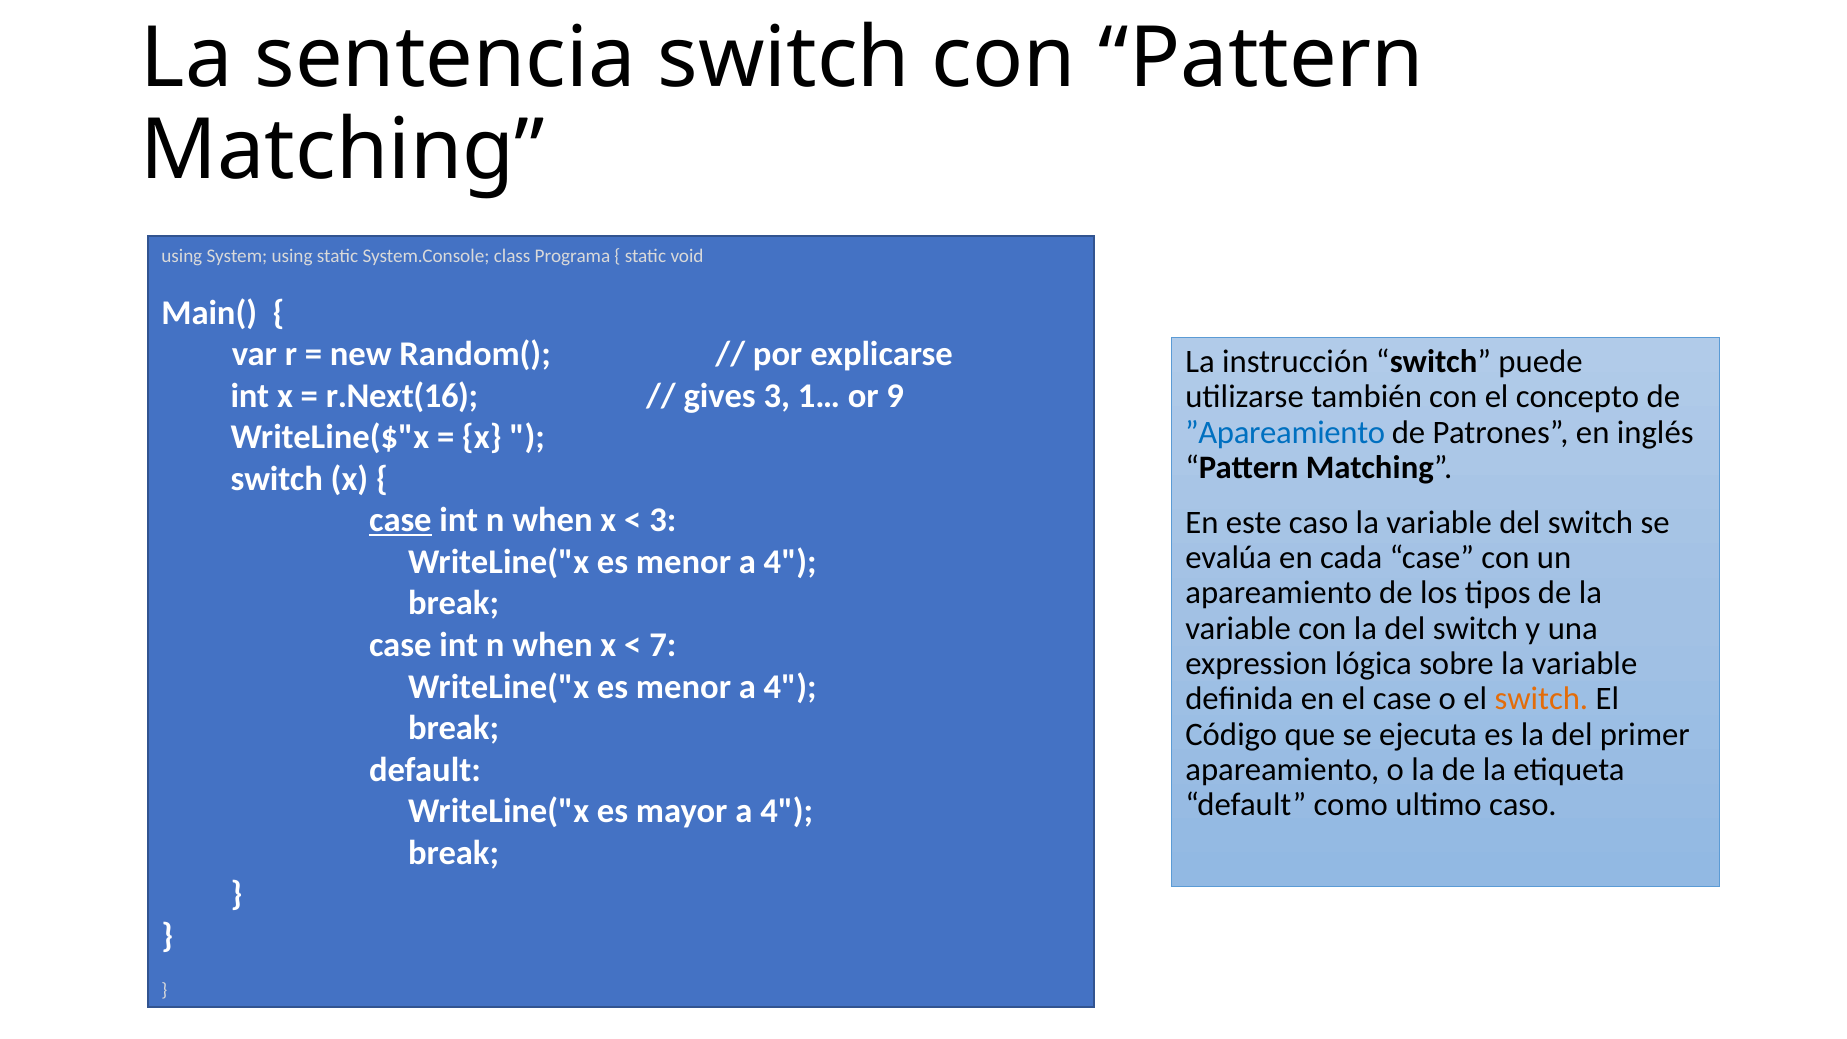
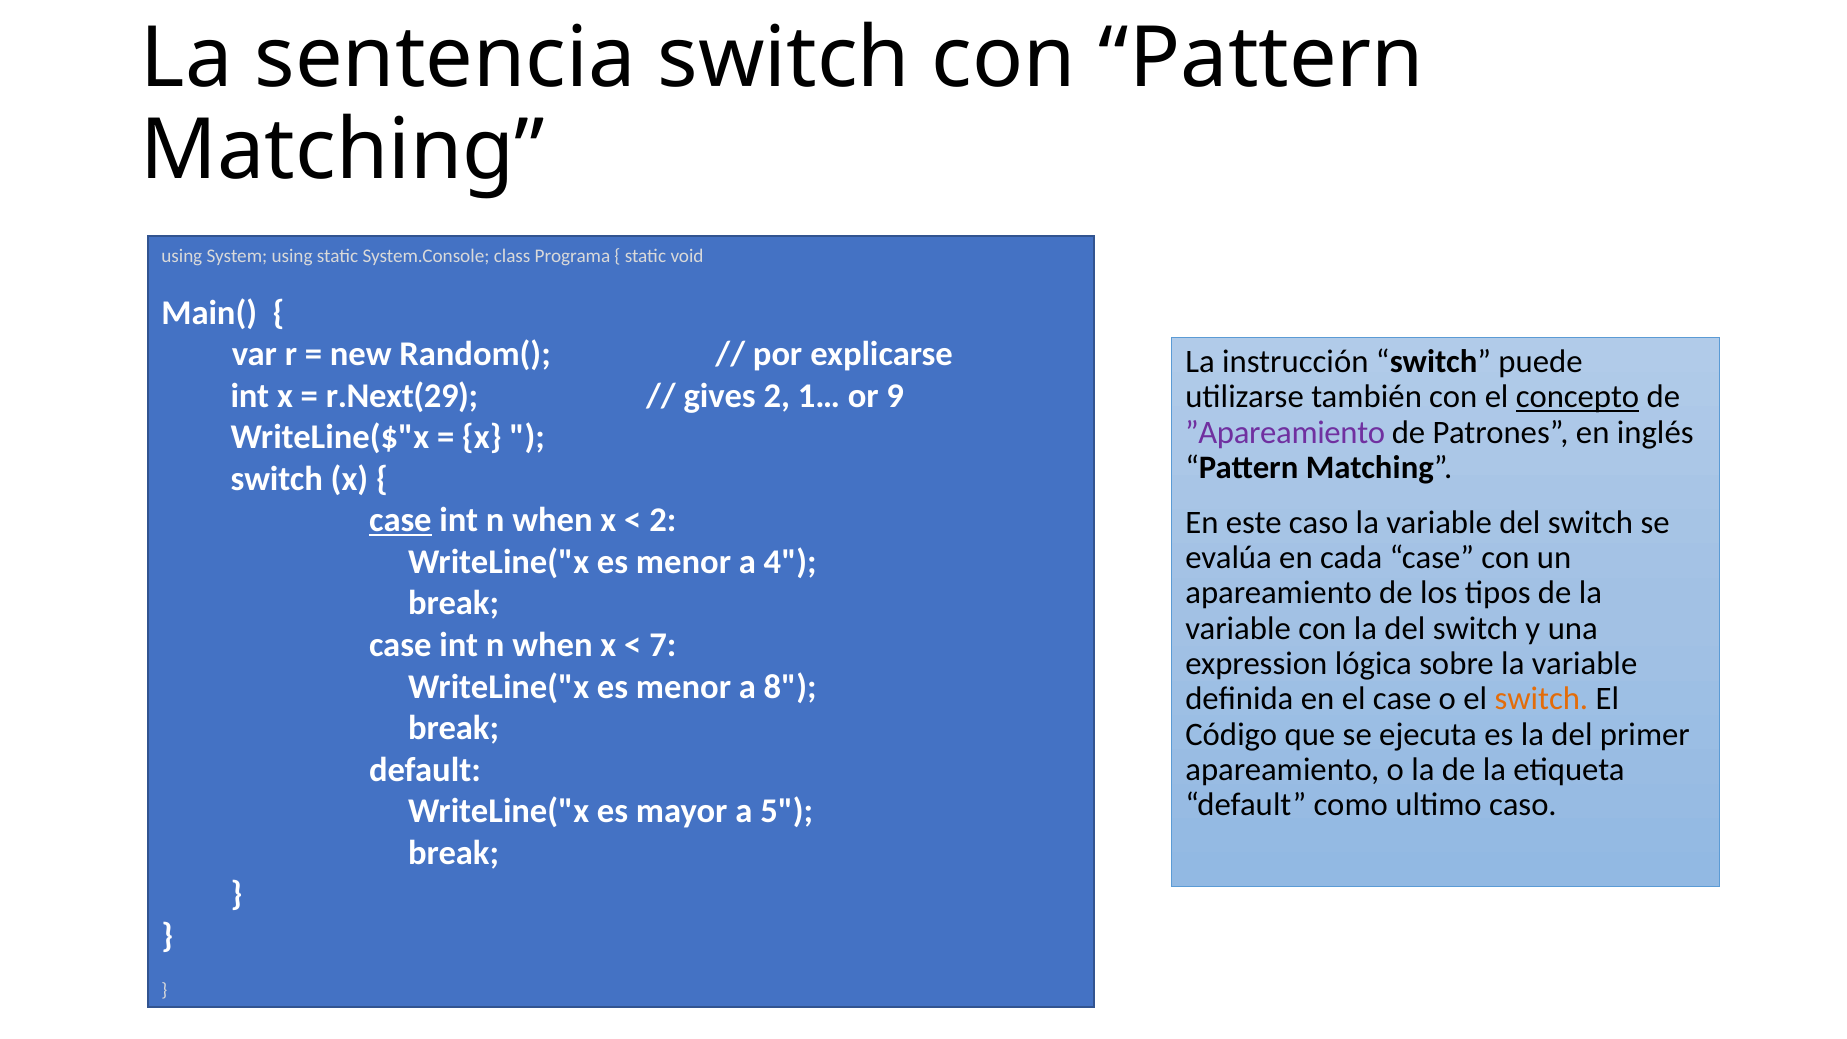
r.Next(16: r.Next(16 -> r.Next(29 (402, 396)
gives 3: 3 -> 2 (777, 396)
concepto underline: none -> present (1578, 397)
”Apareamiento colour: blue -> purple (1285, 432)
3: 3 -> 2 (663, 520)
4: 4 -> 8 (790, 687)
mayor a 4: 4 -> 5 (787, 811)
